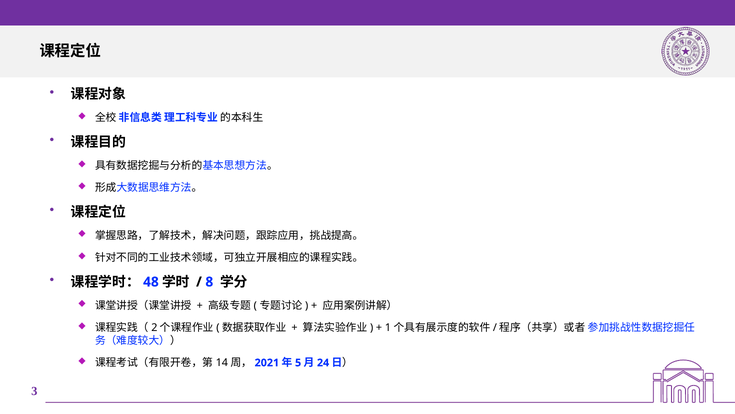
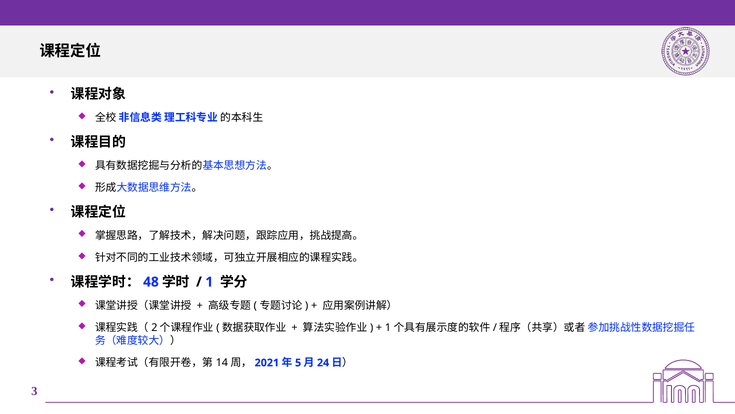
8: 8 -> 1 (209, 282)
